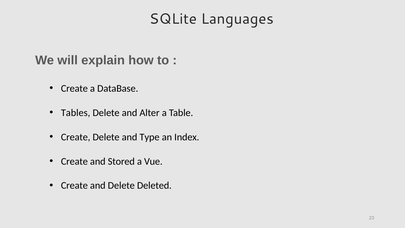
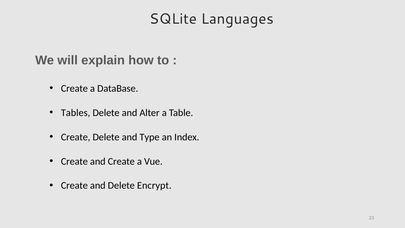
and Stored: Stored -> Create (121, 161)
Deleted: Deleted -> Encrypt (154, 185)
